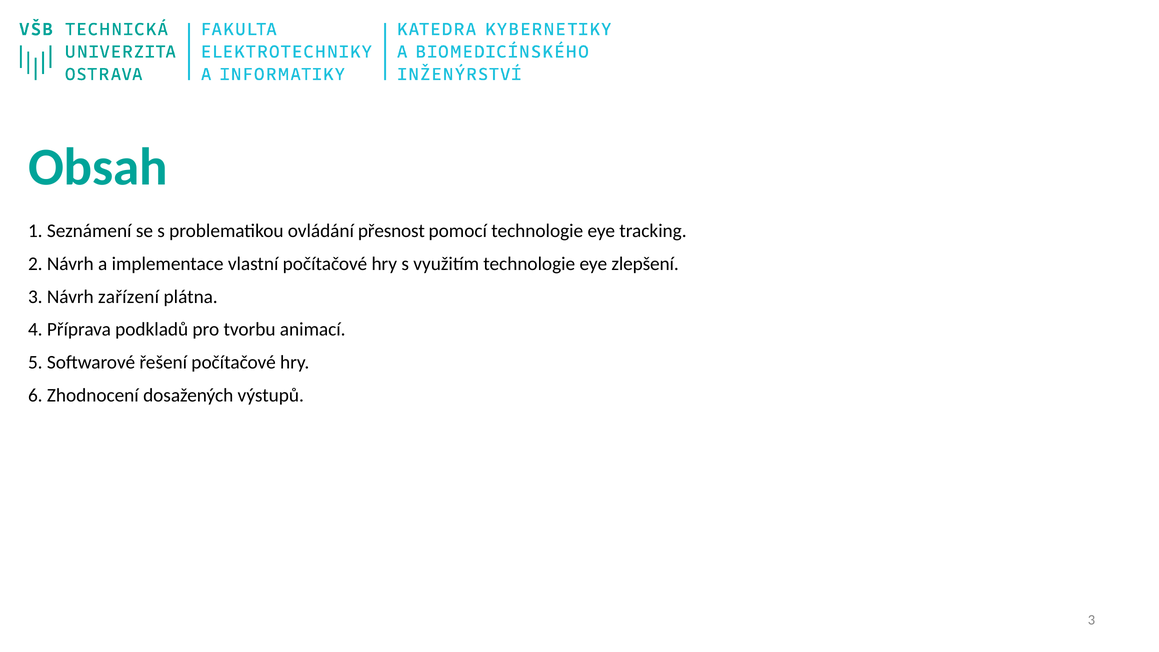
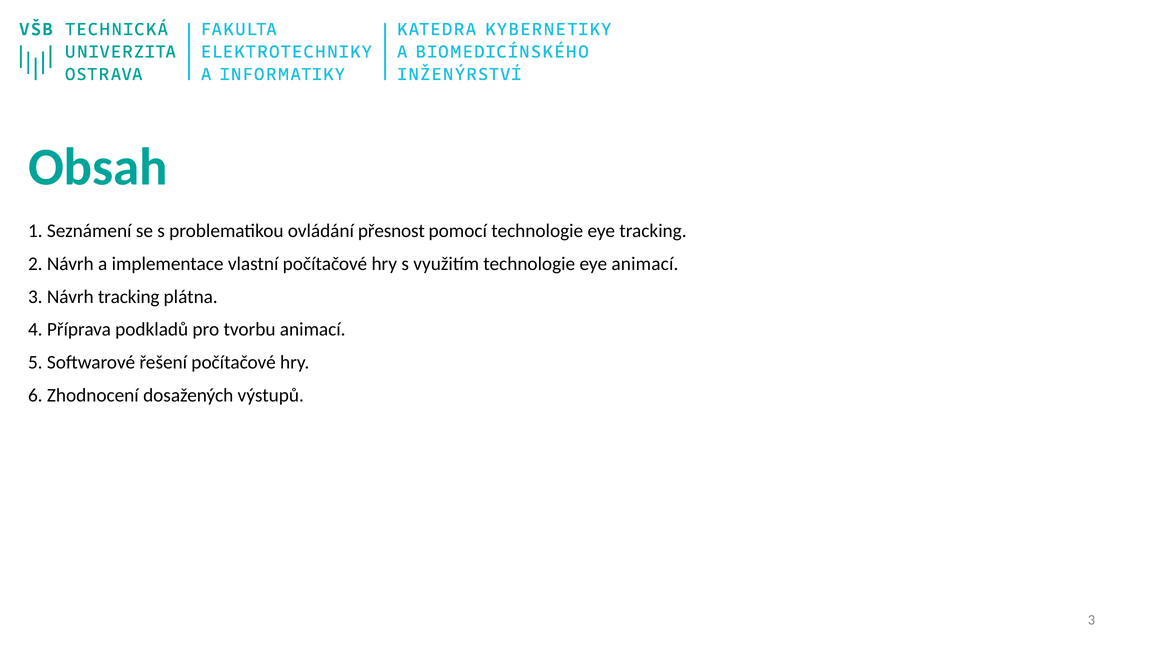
eye zlepšení: zlepšení -> animací (645, 264)
Návrh zařízení: zařízení -> tracking (129, 297)
